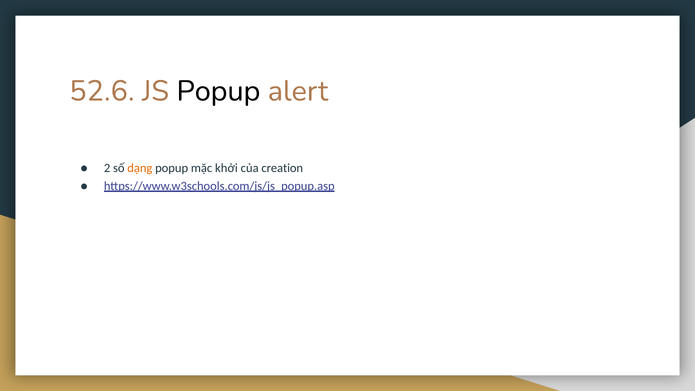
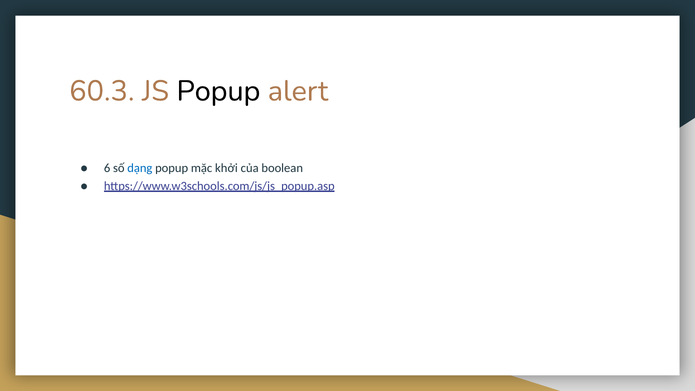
52.6: 52.6 -> 60.3 (102, 91)
2: 2 -> 6 (107, 168)
dạng colour: orange -> blue (140, 168)
creation: creation -> boolean (282, 168)
